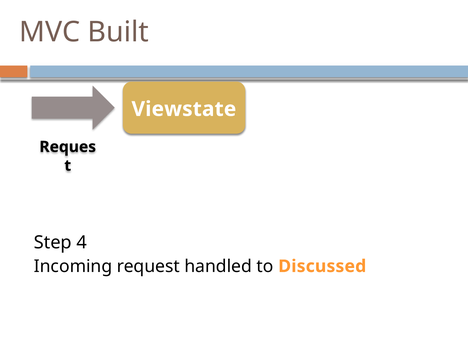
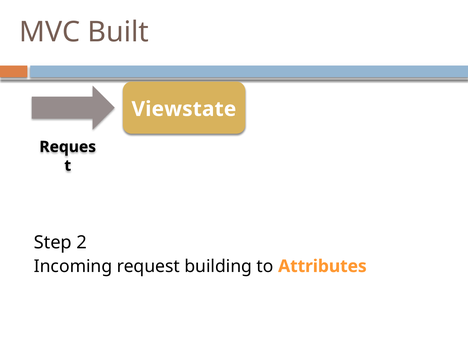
4: 4 -> 2 (82, 242)
handled: handled -> building (218, 266)
Discussed: Discussed -> Attributes (322, 266)
